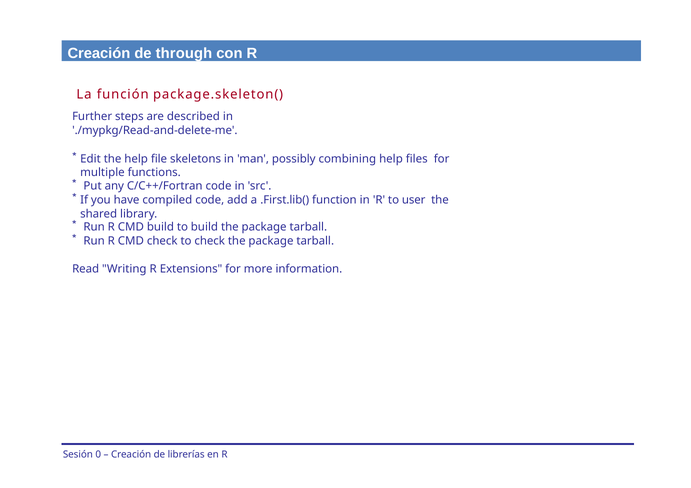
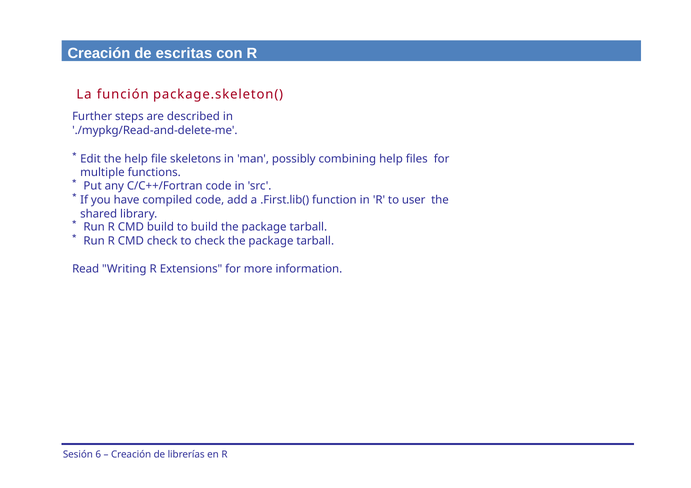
through: through -> escritas (184, 53)
0: 0 -> 6 (98, 455)
